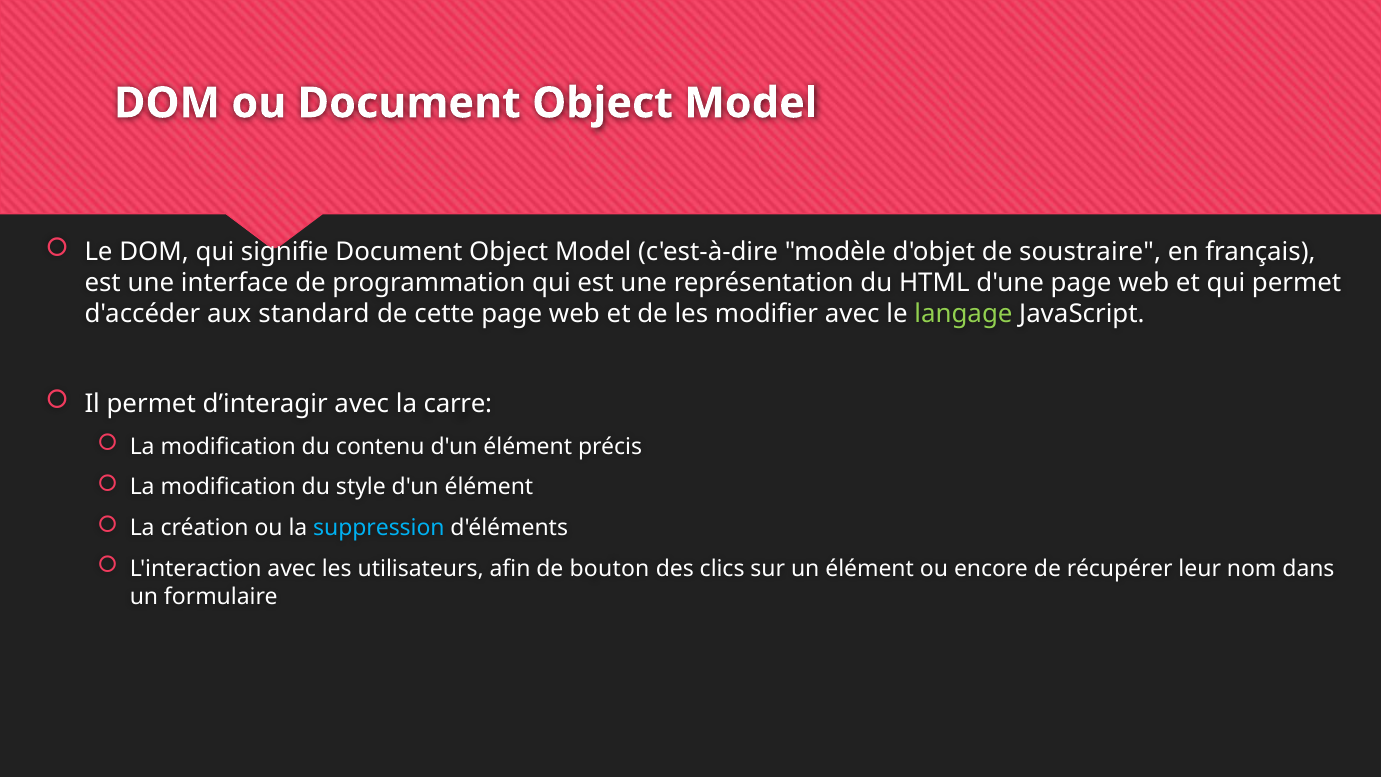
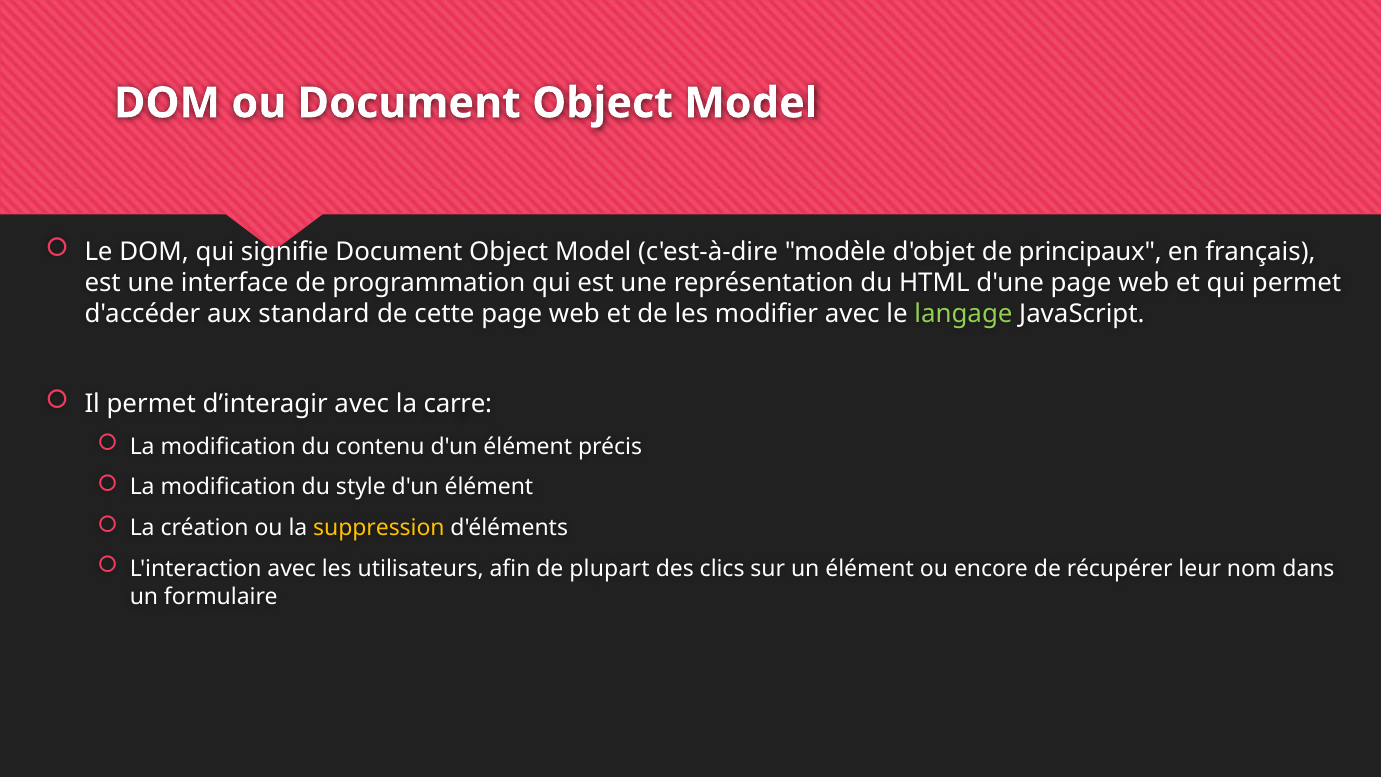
soustraire: soustraire -> principaux (1090, 252)
suppression colour: light blue -> yellow (379, 528)
bouton: bouton -> plupart (609, 569)
